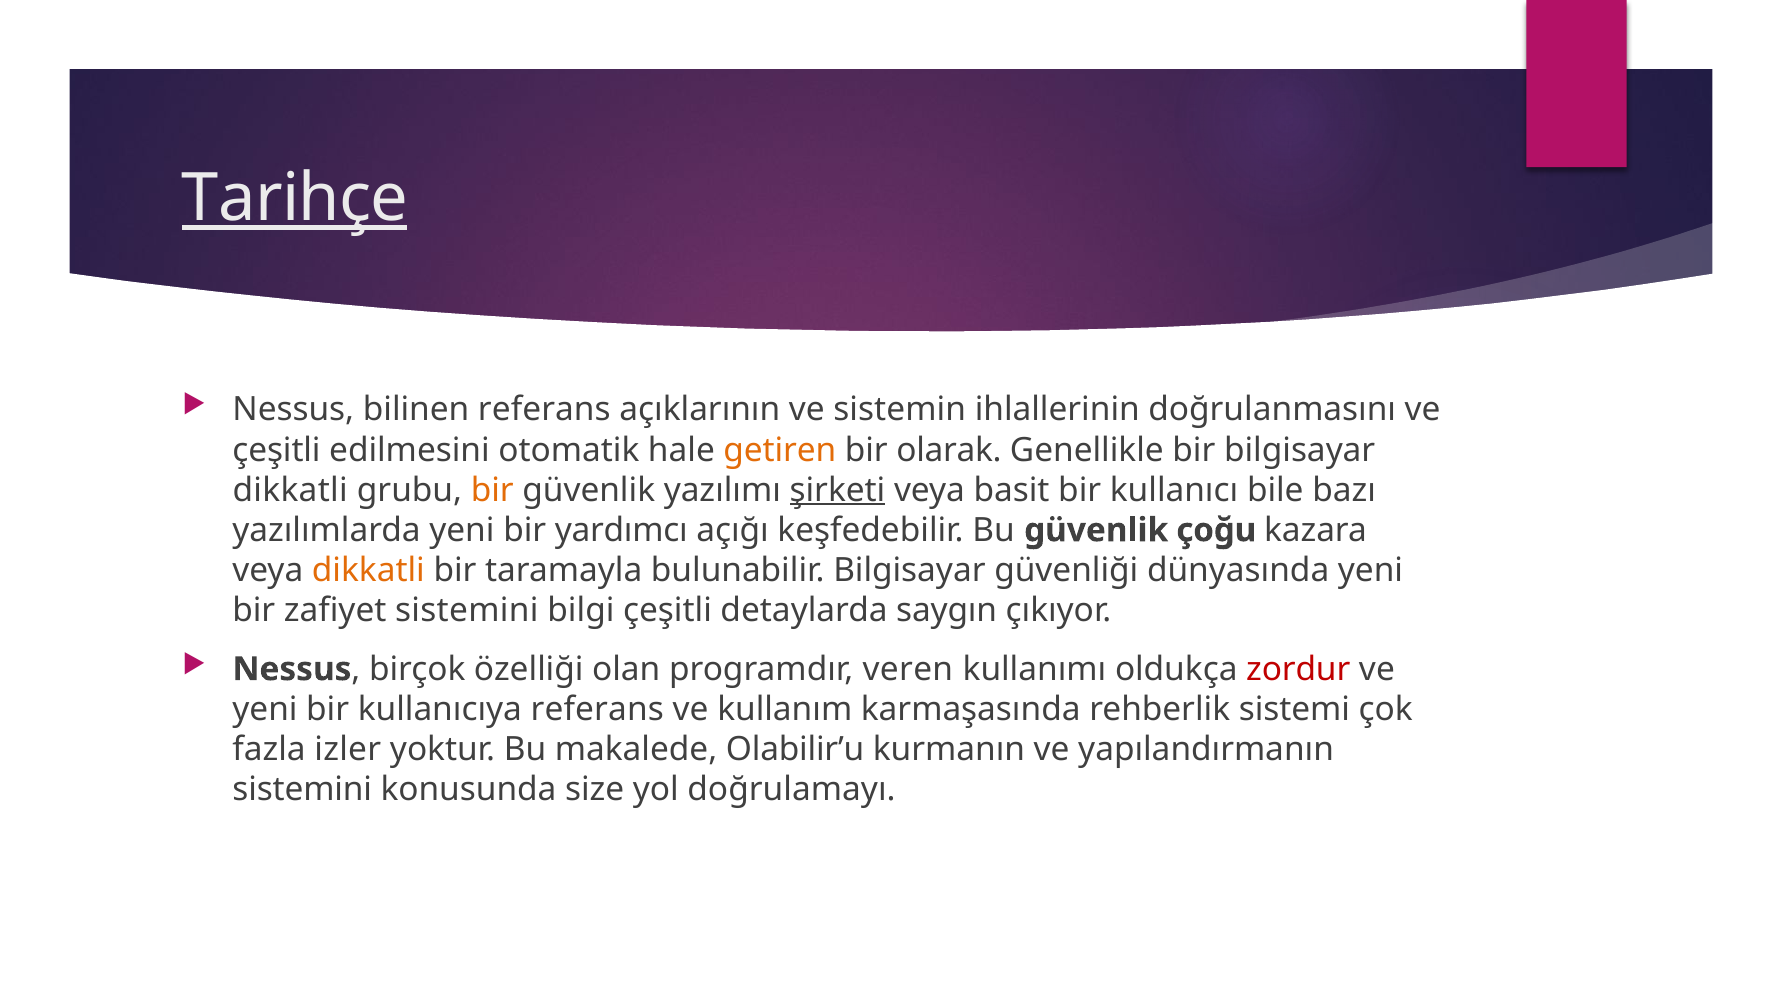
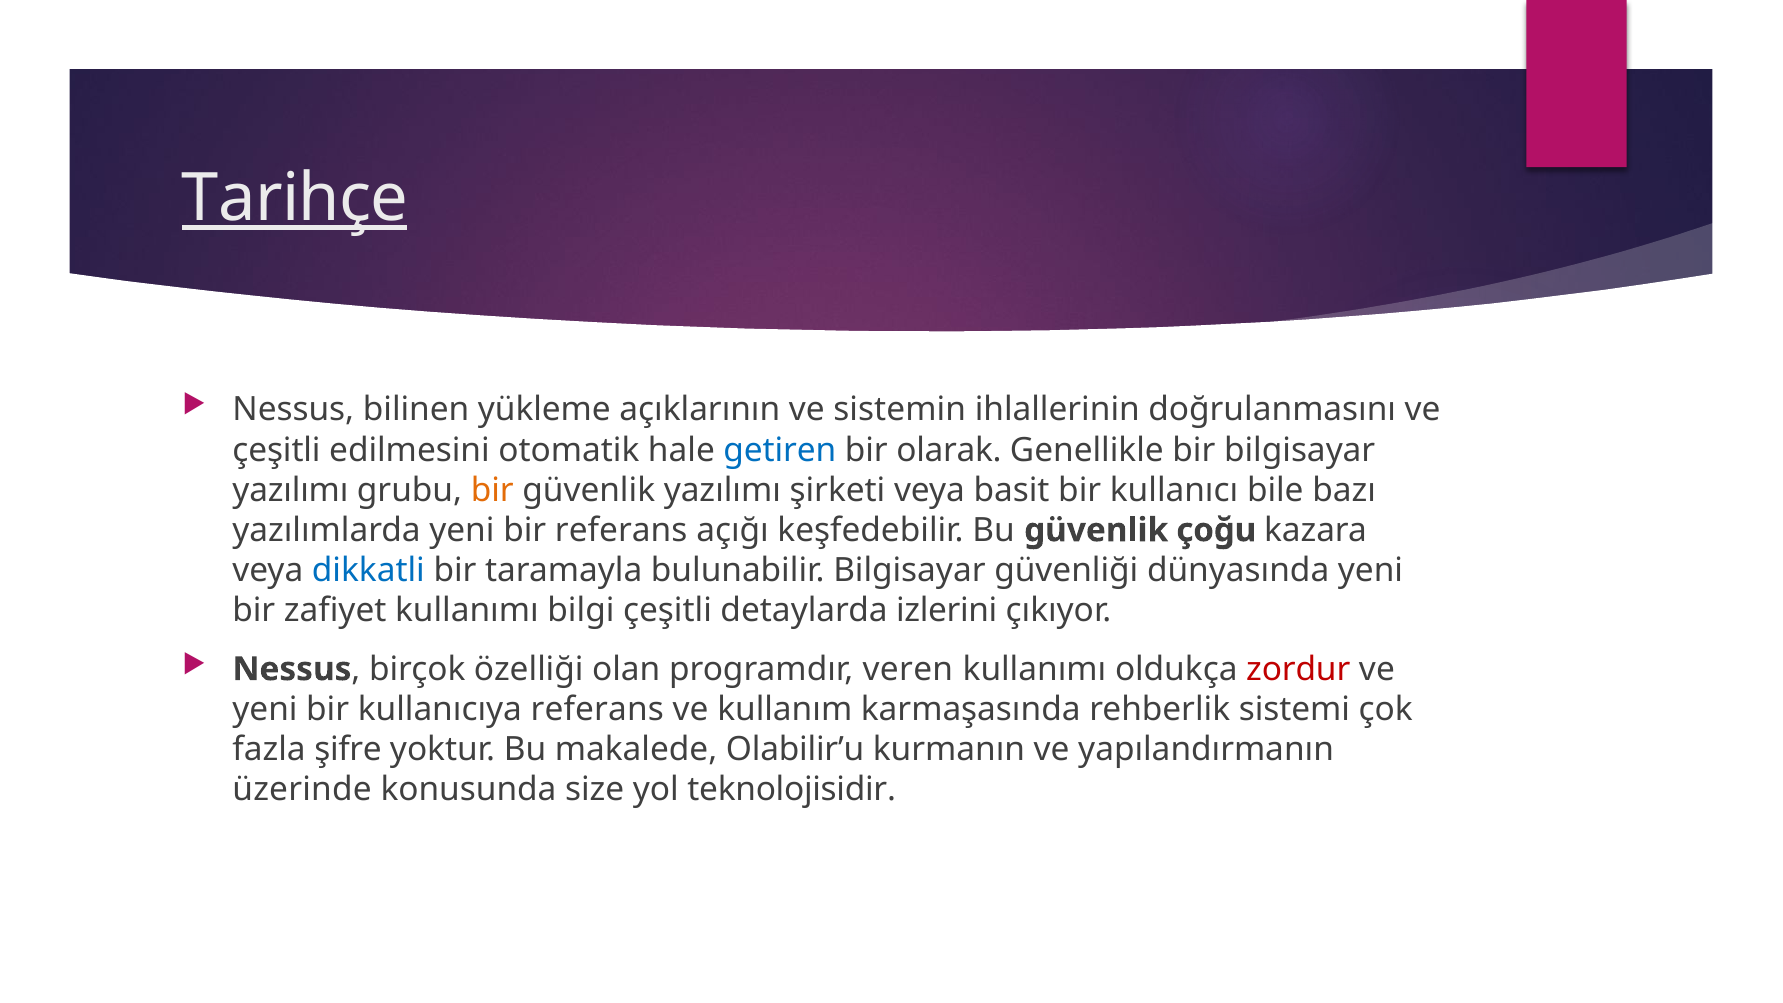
bilinen referans: referans -> yükleme (544, 410)
getiren colour: orange -> blue (780, 450)
dikkatli: dikkatli -> yazılımı (290, 490)
şirketi underline: present -> none (838, 490)
bir yardımcı: yardımcı -> referans (621, 530)
dikkatli colour: orange -> blue (368, 570)
zafiyet sistemini: sistemini -> kullanımı (467, 610)
saygın: saygın -> izlerini (947, 610)
izler: izler -> şifre (348, 749)
sistemini: sistemini -> üzerinde (302, 789)
doğrulamayı: doğrulamayı -> teknolojisidir (792, 789)
